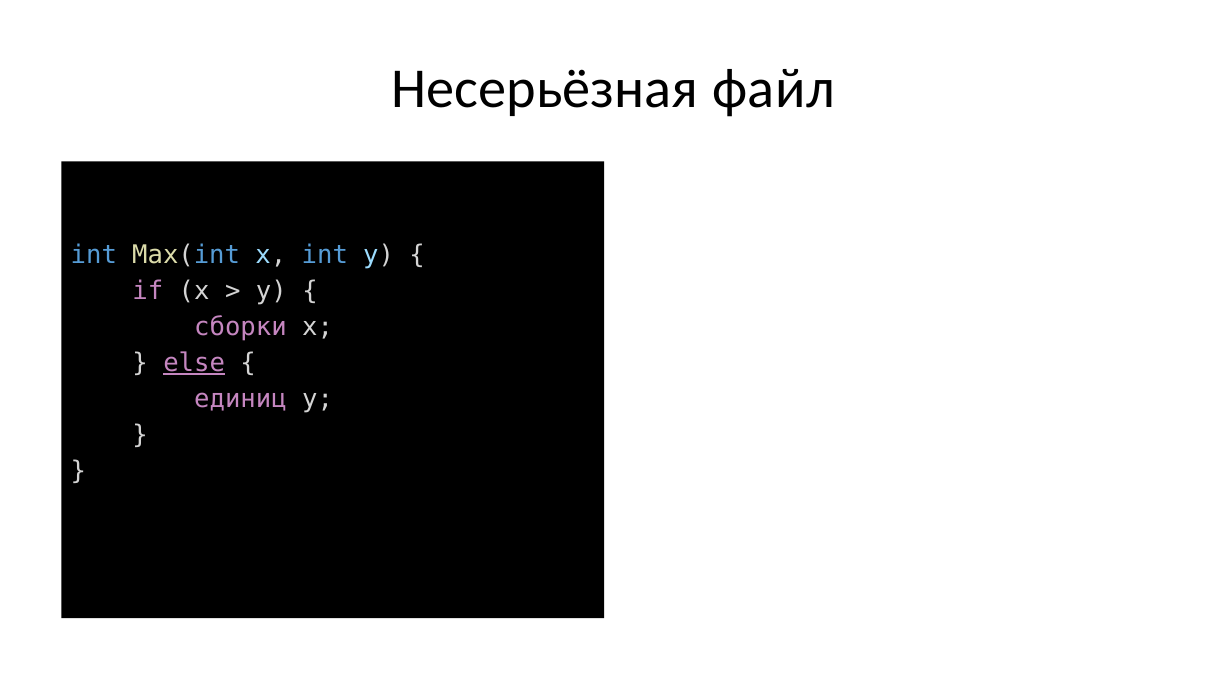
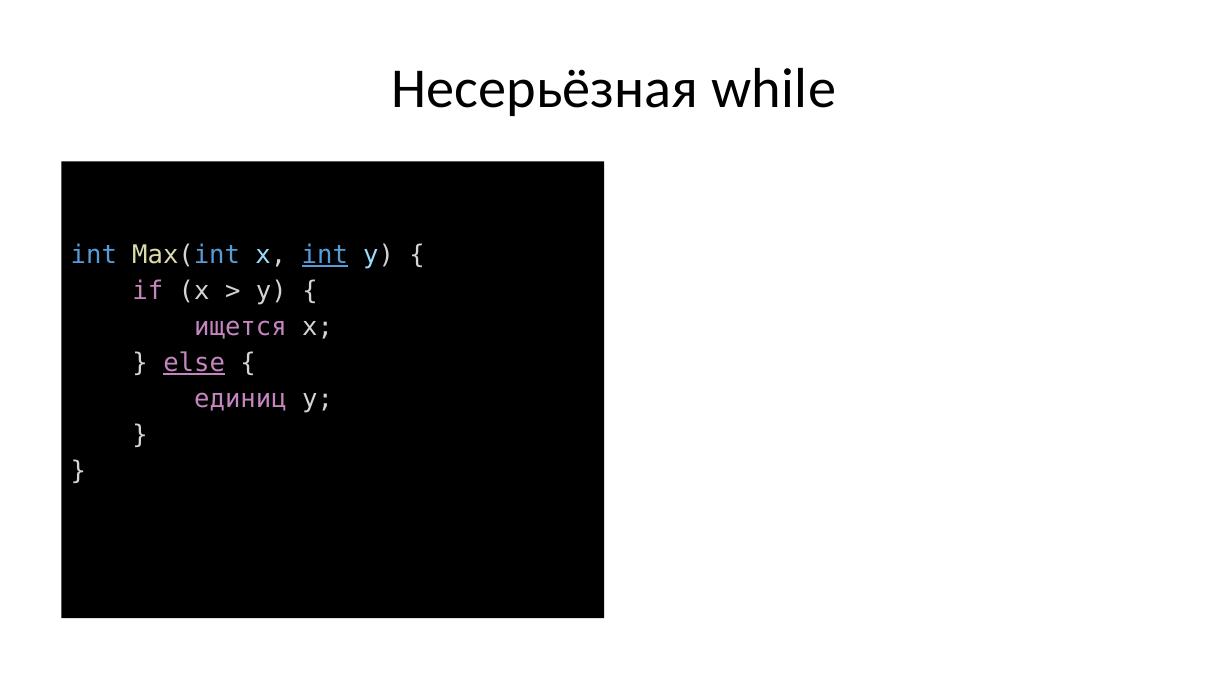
файл: файл -> while (774, 89)
int underline: none -> present (325, 255)
сборки: сборки -> ищется (240, 327)
